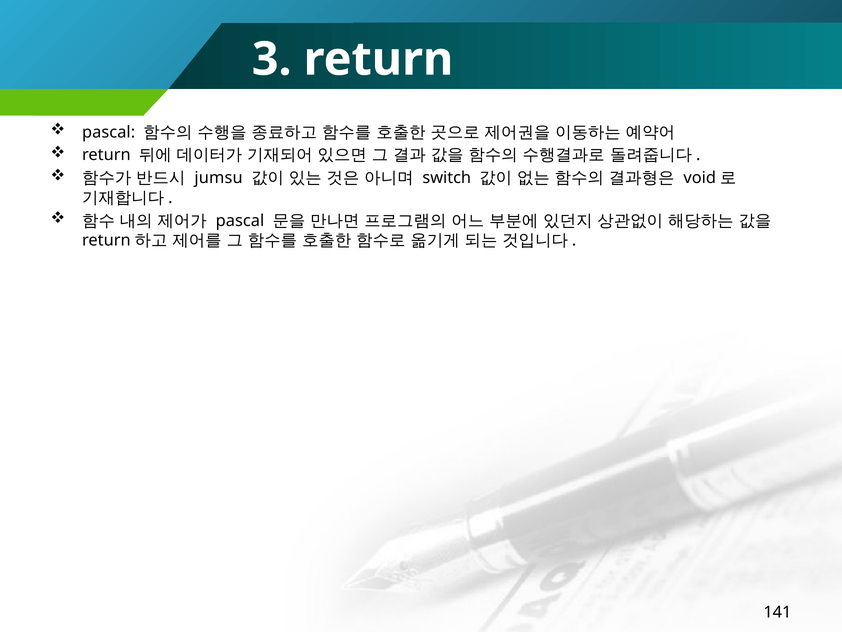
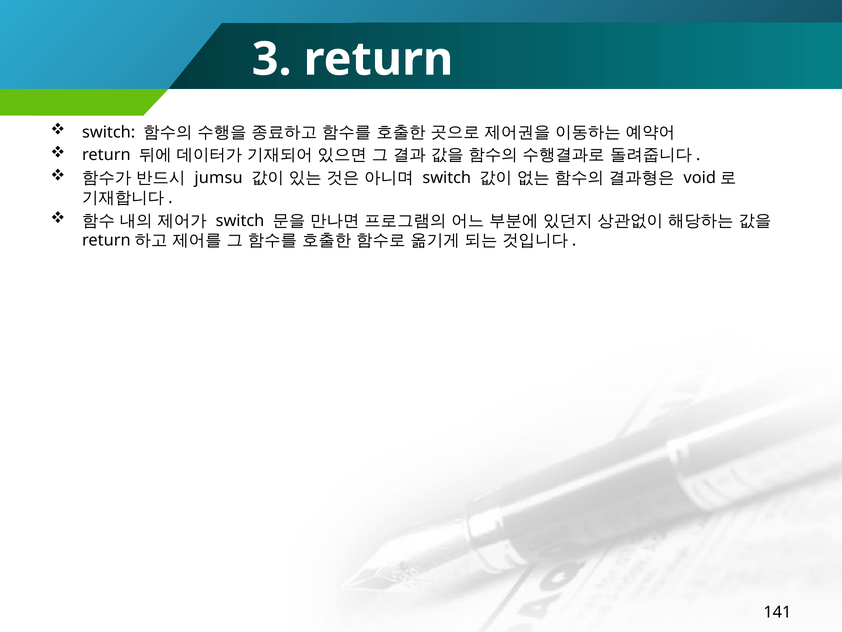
pascal: pascal -> switch (109, 132)
pascal: pascal -> switch (240, 220)
